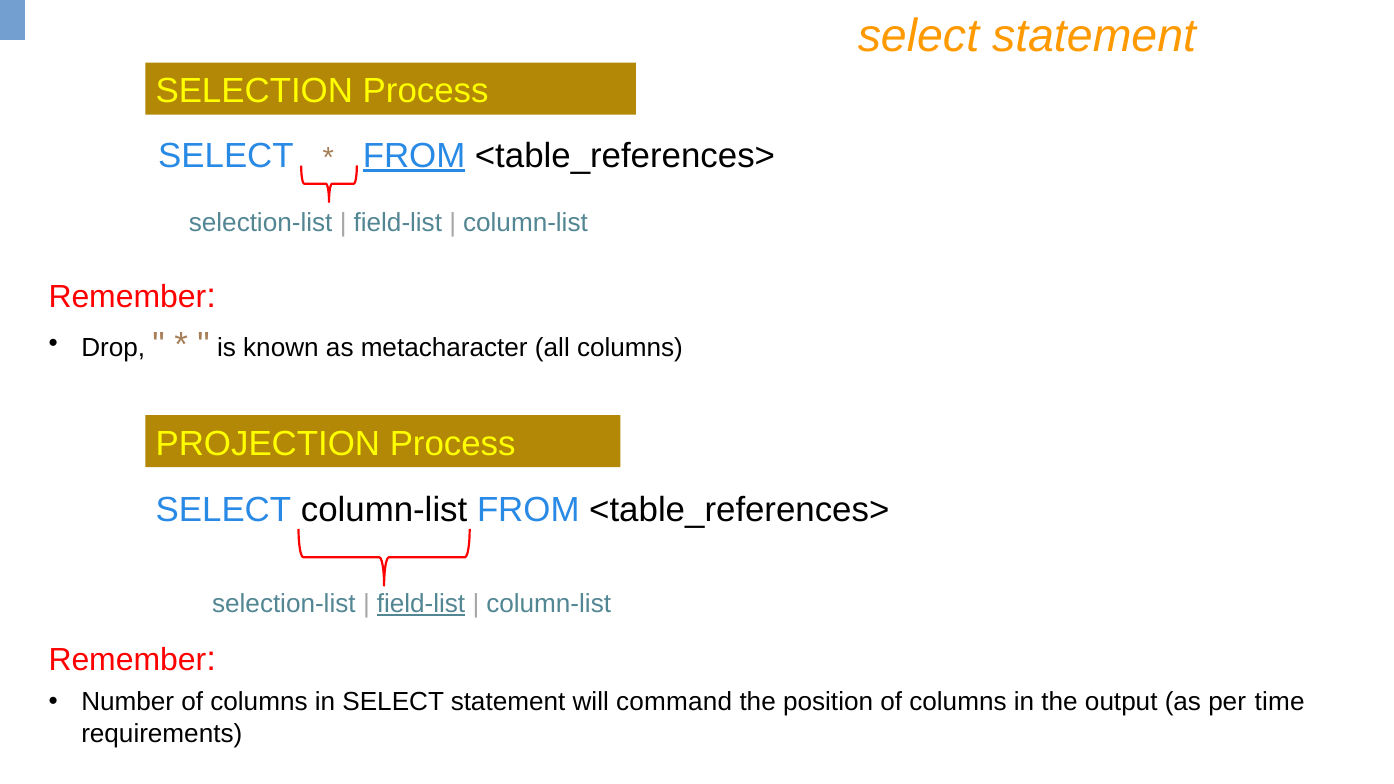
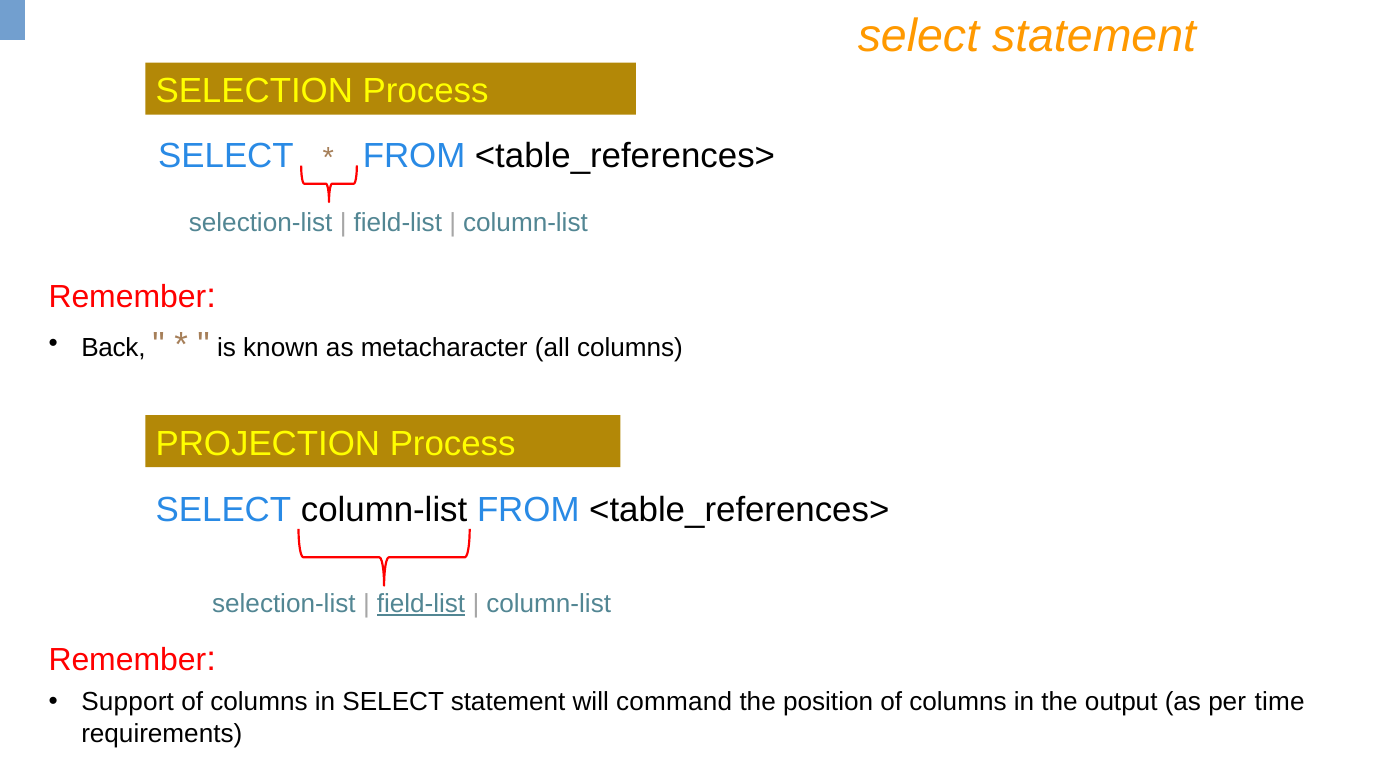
FROM underline: present -> none (414, 156)
Drop: Drop -> Back (113, 348)
Number: Number -> Support (128, 702)
